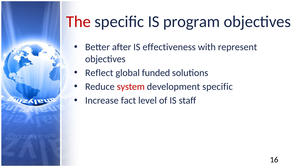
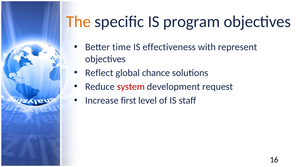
The colour: red -> orange (78, 22)
after: after -> time (122, 47)
funded: funded -> chance (156, 73)
development specific: specific -> request (218, 86)
fact: fact -> first (128, 100)
